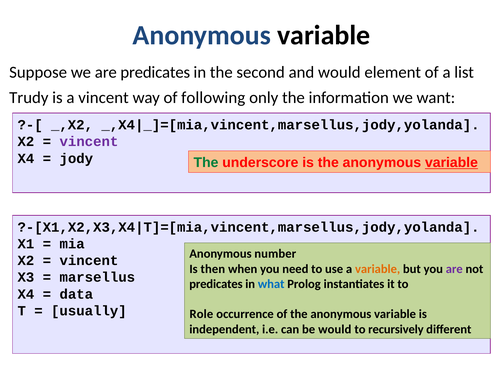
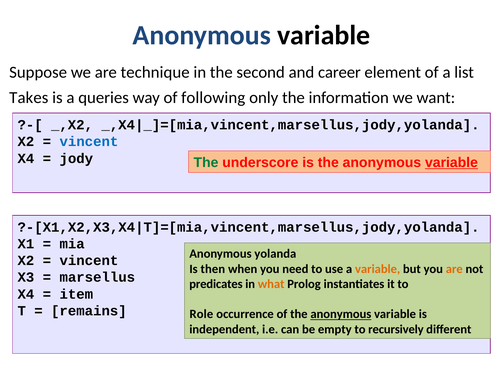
are predicates: predicates -> technique (155, 72)
and would: would -> career (339, 72)
Trudy: Trudy -> Takes (29, 98)
a vincent: vincent -> queries (104, 98)
vincent colour: purple -> blue (89, 142)
number: number -> yolanda (275, 254)
are colour: purple -> orange (454, 269)
what colour: blue -> orange (271, 284)
data: data -> item (76, 294)
usually: usually -> remains (89, 311)
anonymous underline: none -> present (341, 314)
be would: would -> empty (335, 329)
